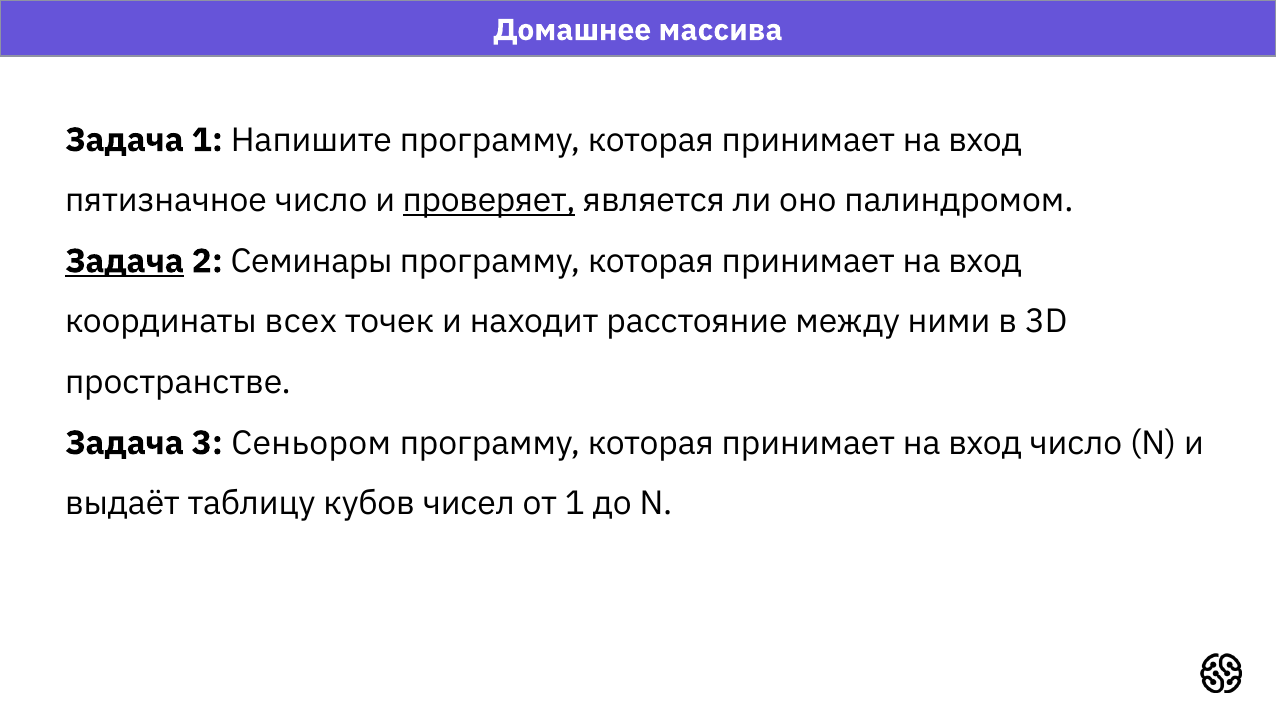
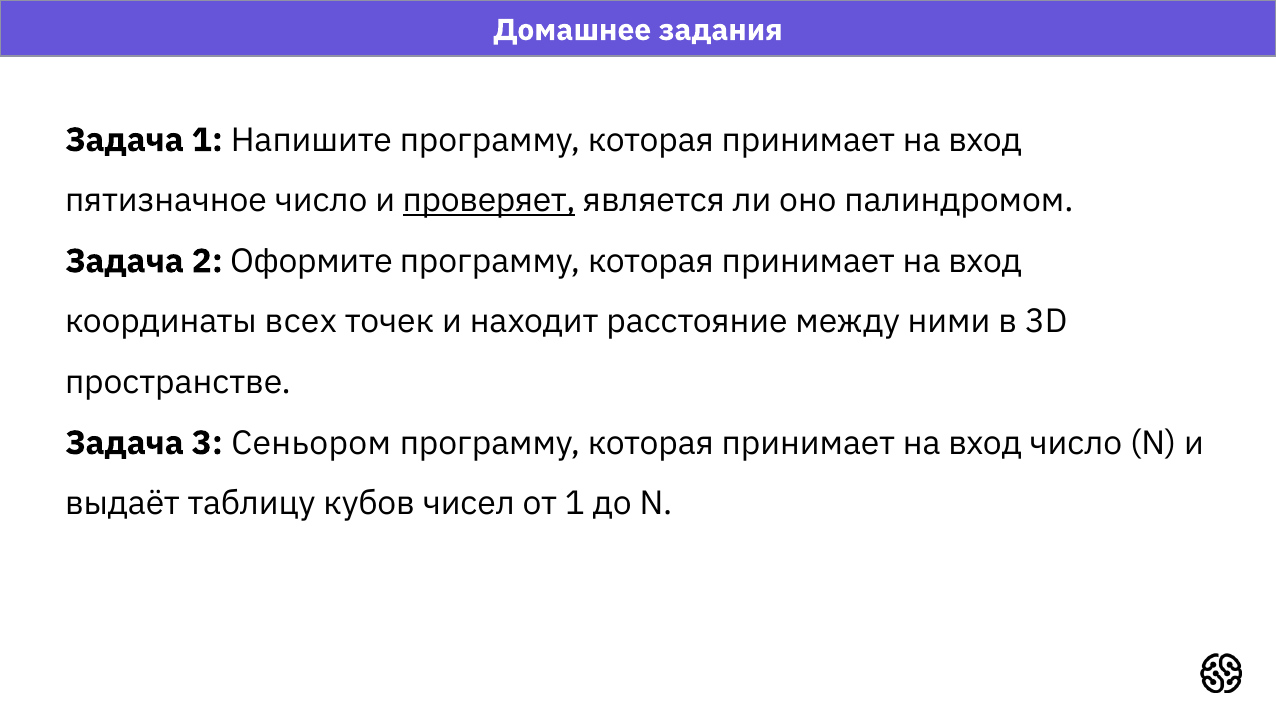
массива: массива -> задания (721, 30)
Задача underline: present -> none (124, 261)
Семинары: Семинары -> Оформите (312, 261)
